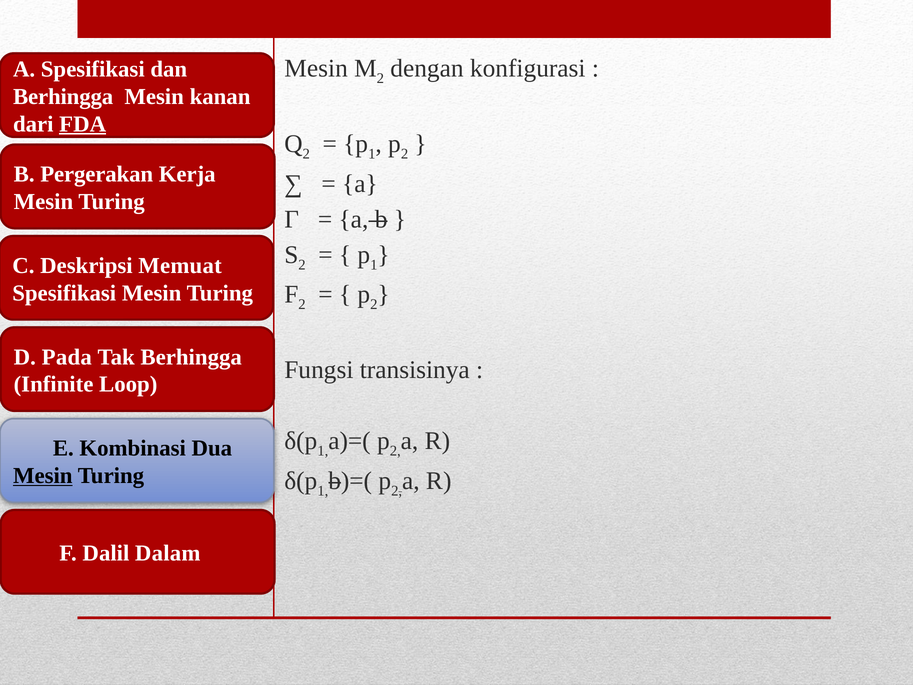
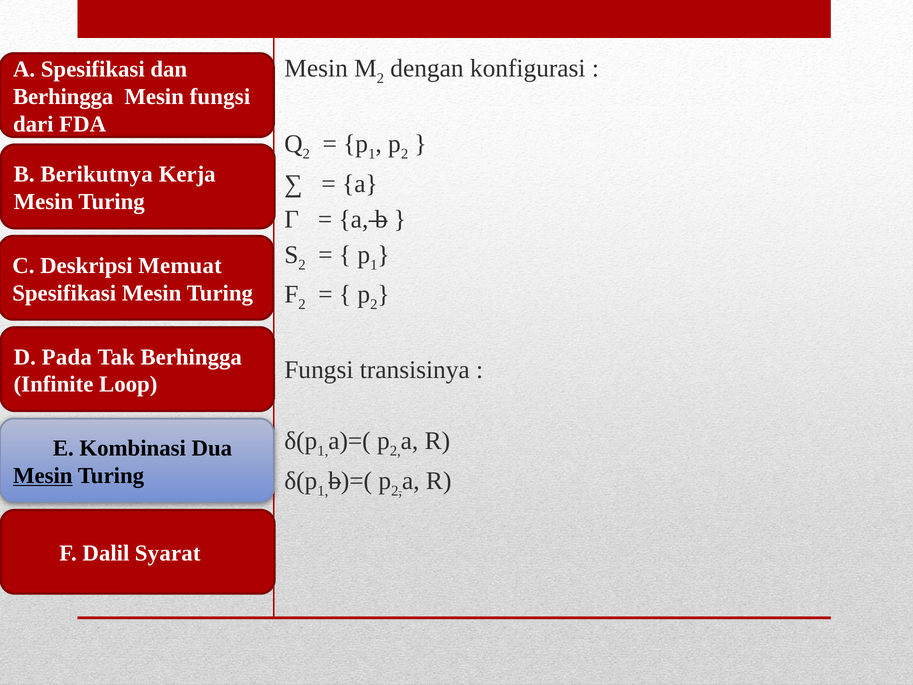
Mesin kanan: kanan -> fungsi (220, 97)
FDA underline: present -> none (83, 124)
Pergerakan: Pergerakan -> Berikutnya (97, 174)
Dalam: Dalam -> Syarat (168, 553)
